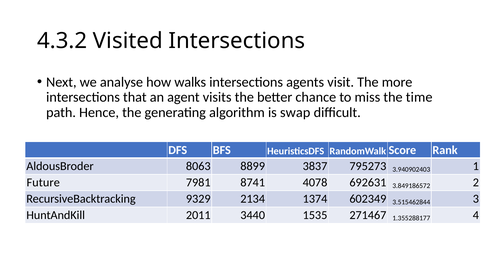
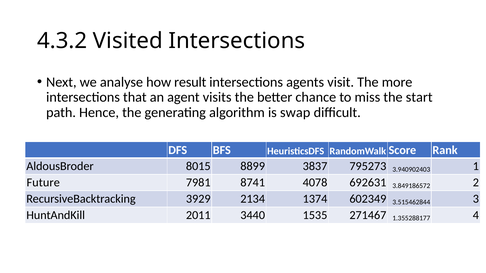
walks: walks -> result (190, 82)
time: time -> start (419, 97)
8063: 8063 -> 8015 (198, 167)
9329: 9329 -> 3929 (198, 199)
